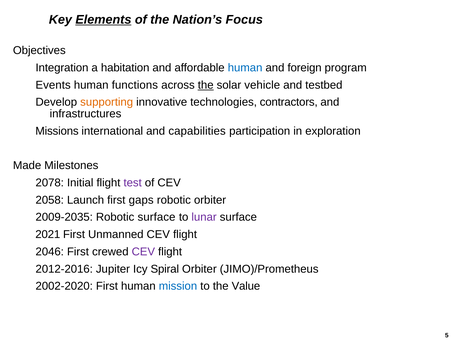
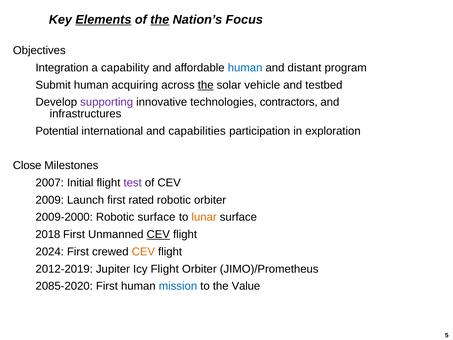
the underline: none -> present (160, 20)
habitation: habitation -> capability (125, 68)
foreign: foreign -> distant (304, 68)
Events: Events -> Submit (53, 85)
functions: functions -> acquiring (135, 85)
supporting colour: orange -> purple (107, 102)
Missions: Missions -> Potential (57, 131)
Made: Made -> Close (27, 165)
2078: 2078 -> 2007 (50, 183)
2058: 2058 -> 2009 (50, 200)
gaps: gaps -> rated (141, 200)
2009-2035: 2009-2035 -> 2009-2000 (64, 217)
lunar colour: purple -> orange (204, 217)
2021: 2021 -> 2018 (48, 234)
CEV underline: none -> present (158, 234)
2046: 2046 -> 2024 (50, 252)
CEV colour: purple -> orange (143, 252)
2012-2016: 2012-2016 -> 2012-2019 (64, 269)
Icy Spiral: Spiral -> Flight (165, 269)
2002-2020: 2002-2020 -> 2085-2020 (64, 286)
